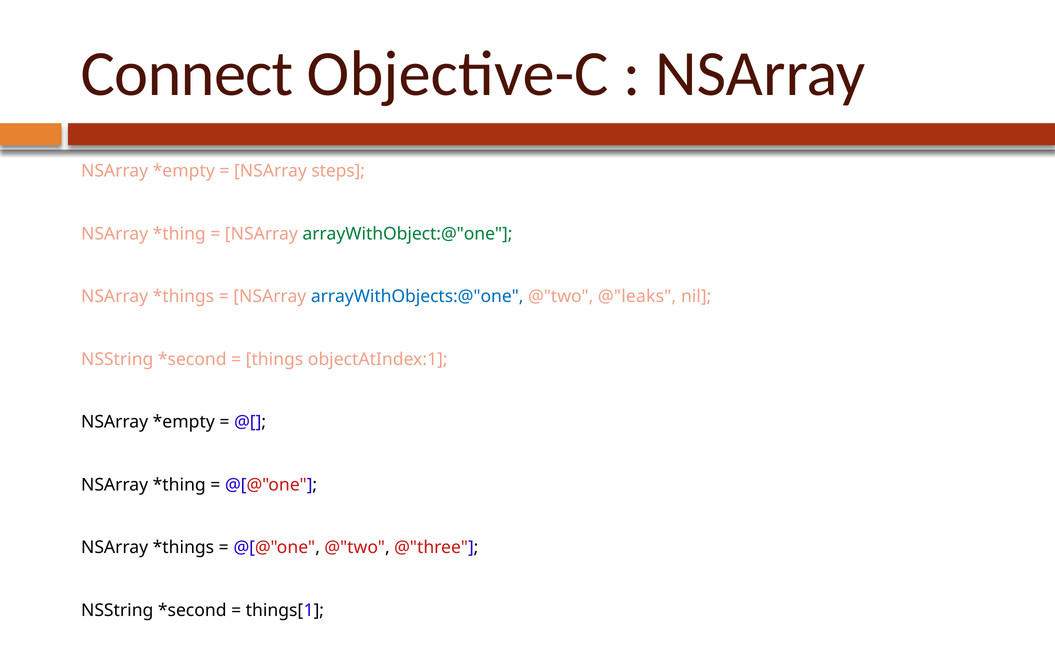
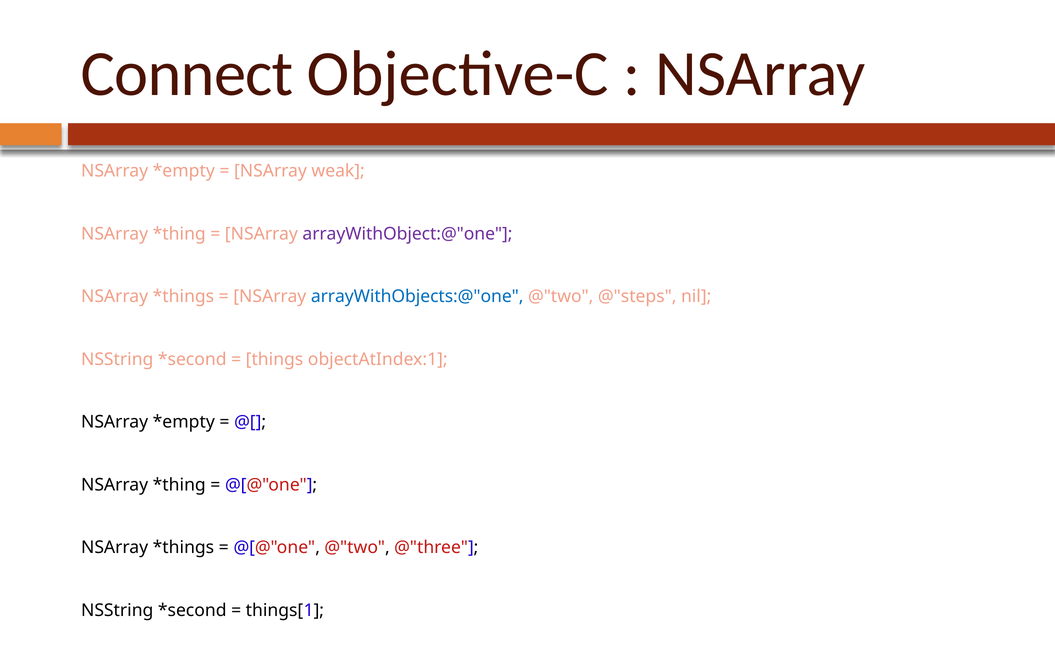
steps: steps -> weak (338, 171)
arrayWithObject:@"one colour: green -> purple (407, 234)
@"leaks: @"leaks -> @"steps (637, 296)
